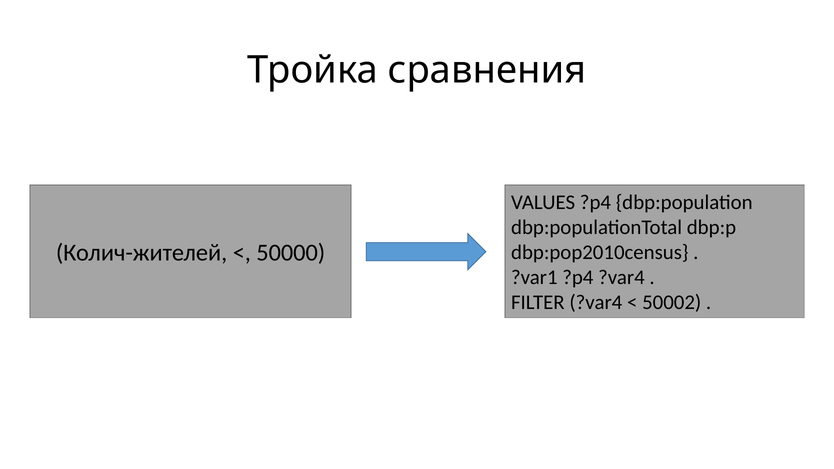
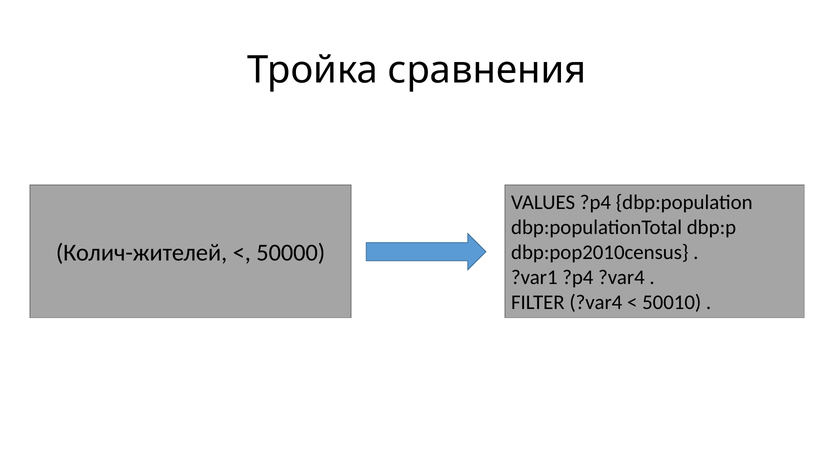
50002: 50002 -> 50010 (672, 302)
